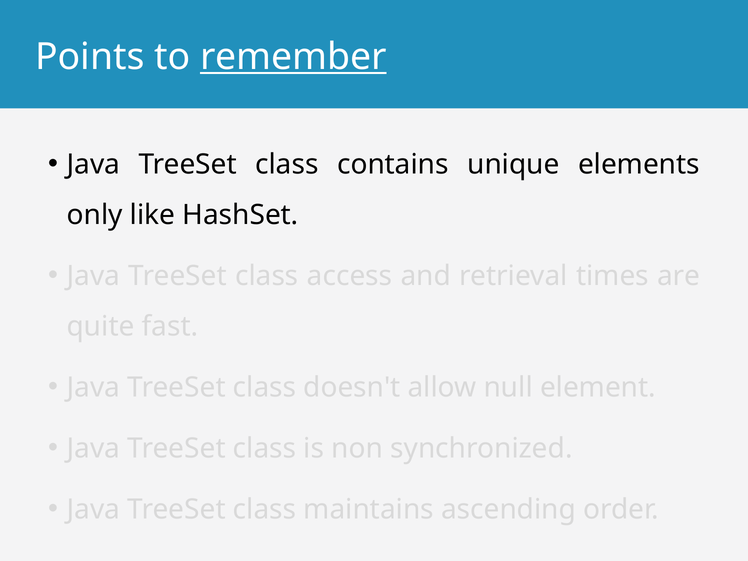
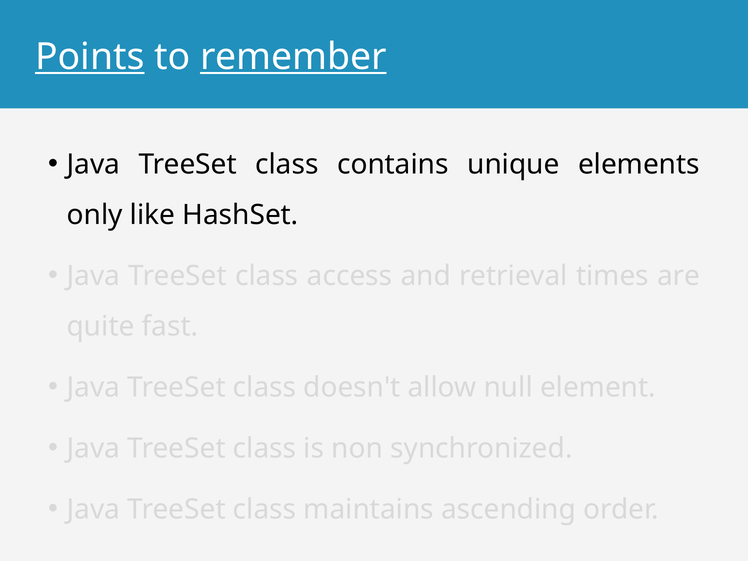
Points underline: none -> present (90, 57)
